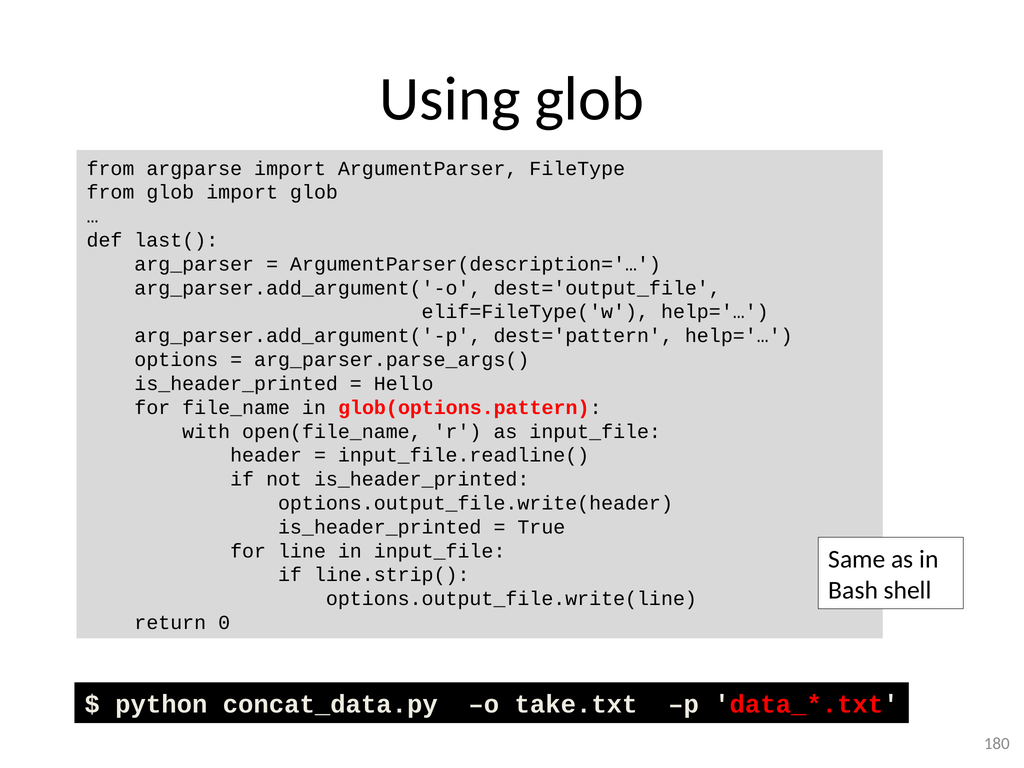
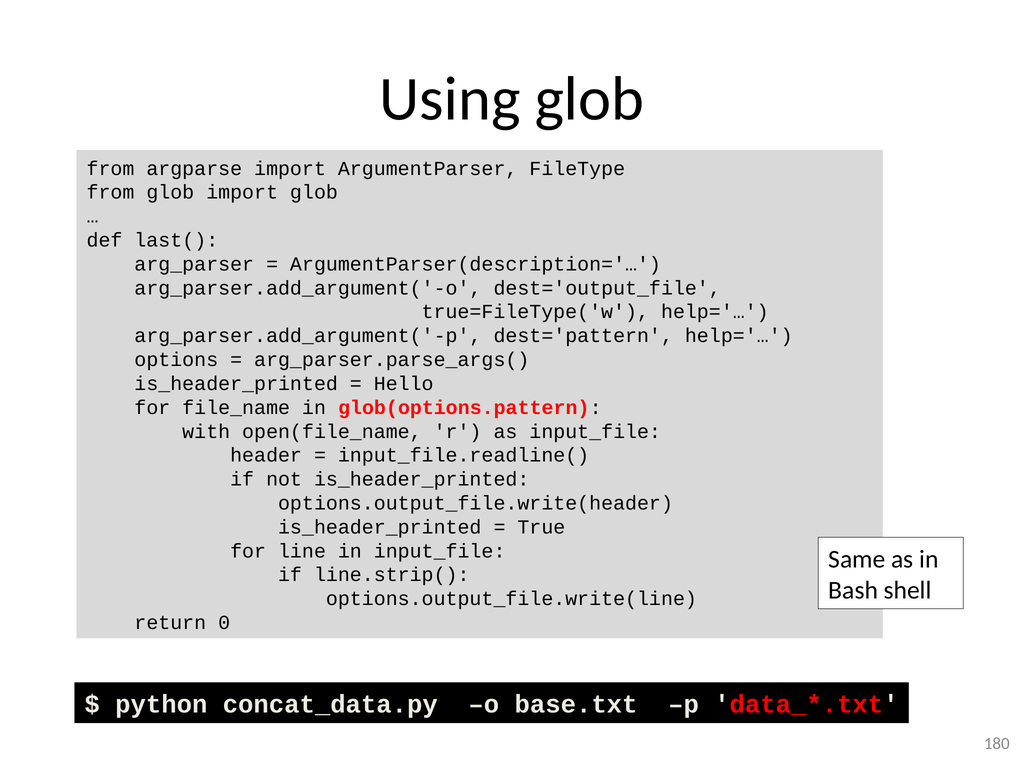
elif=FileType('w: elif=FileType('w -> true=FileType('w (535, 312)
take.txt: take.txt -> base.txt (576, 705)
